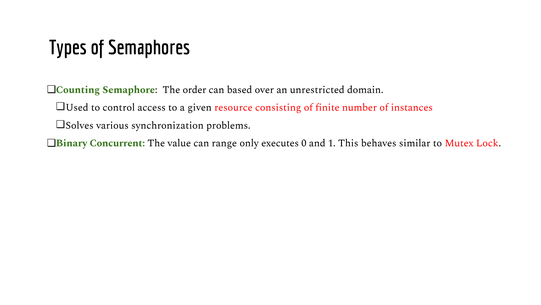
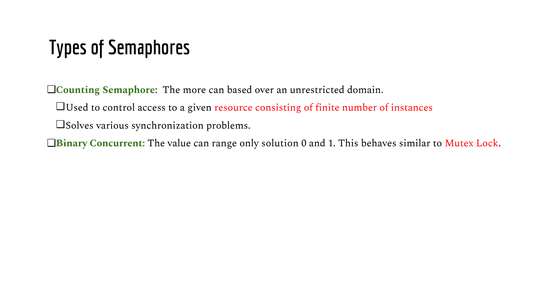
order: order -> more (194, 90)
executes: executes -> solution (280, 143)
